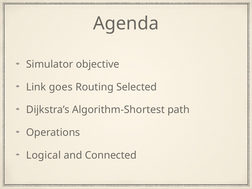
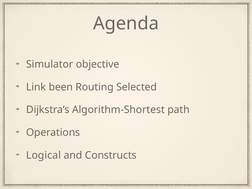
goes: goes -> been (61, 87)
Connected: Connected -> Constructs (111, 155)
